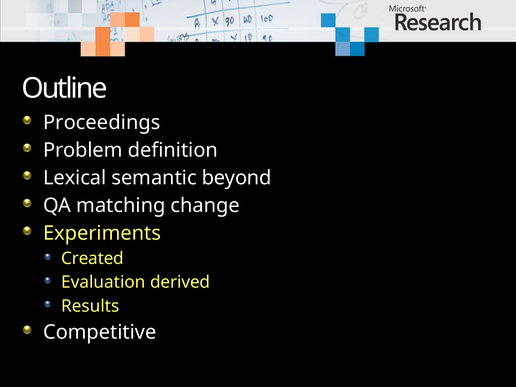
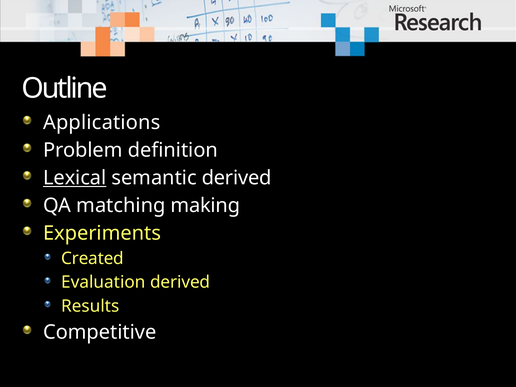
Proceedings: Proceedings -> Applications (102, 123)
Lexical underline: none -> present (75, 178)
semantic beyond: beyond -> derived (237, 178)
change: change -> making (205, 206)
